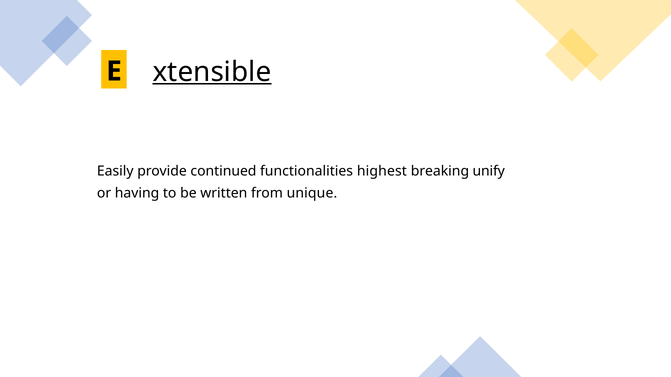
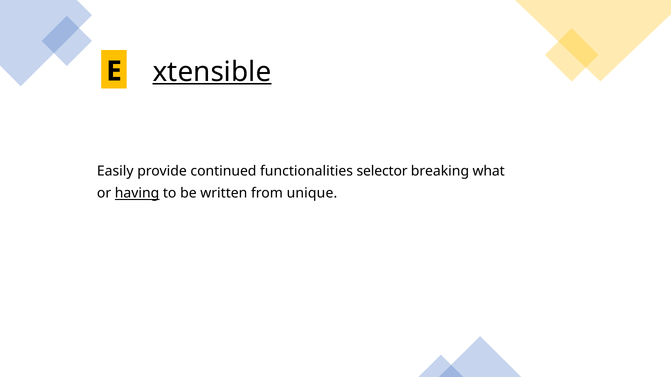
highest: highest -> selector (382, 172)
unify: unify -> what (489, 172)
having underline: none -> present (137, 194)
